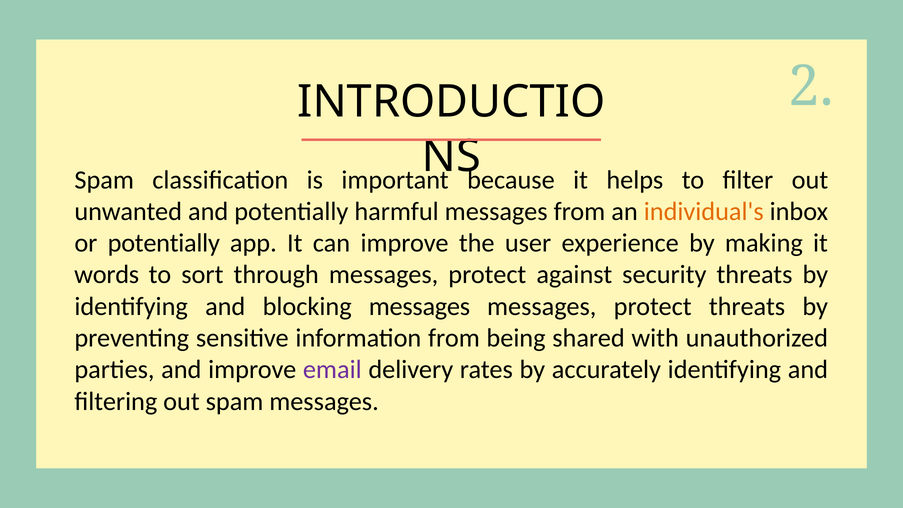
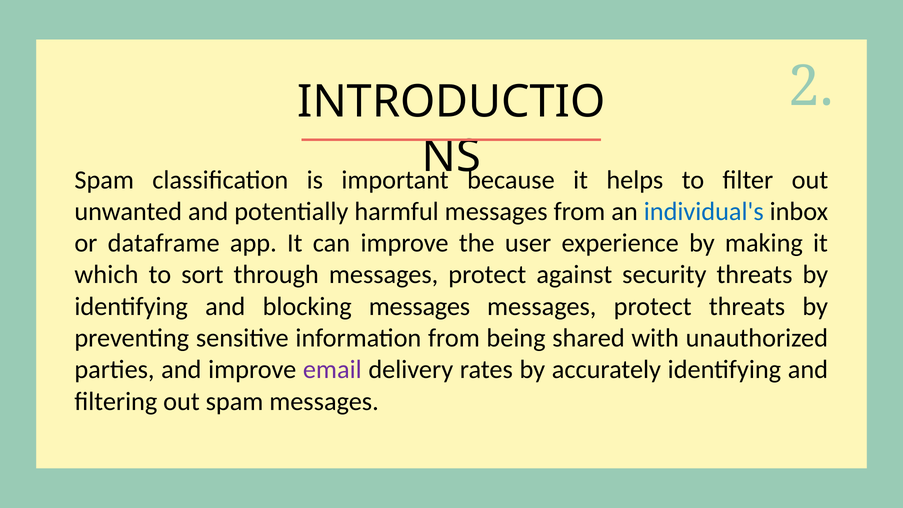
individual's colour: orange -> blue (704, 212)
or potentially: potentially -> dataframe (164, 243)
words: words -> which (106, 275)
